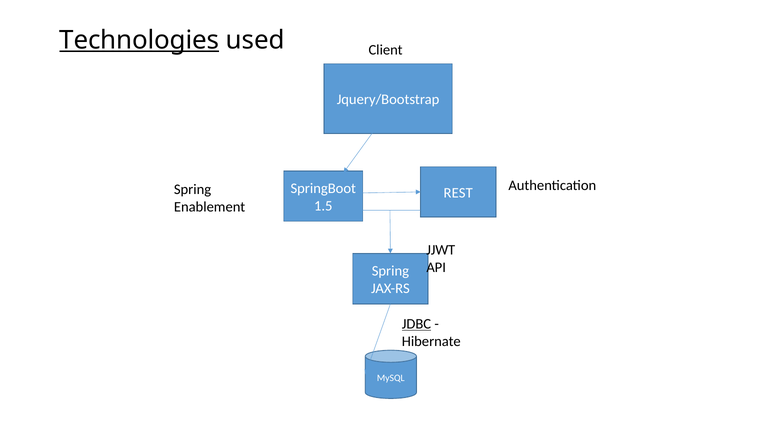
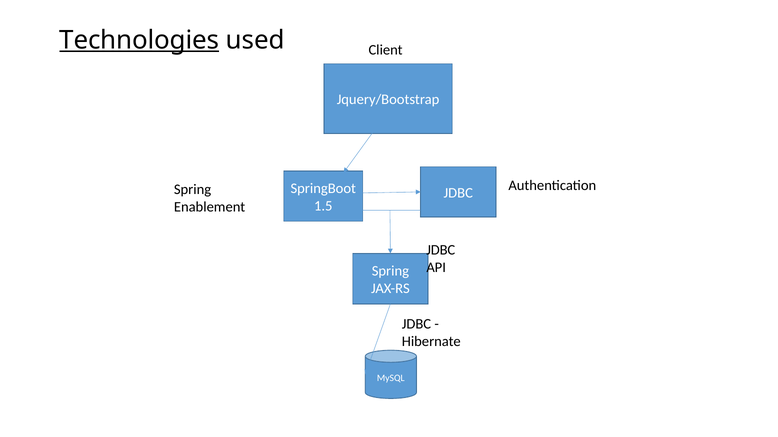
REST: REST -> JDBC (458, 193)
JJWT: JJWT -> JDBC (441, 250)
JDBC underline: present -> none (416, 324)
